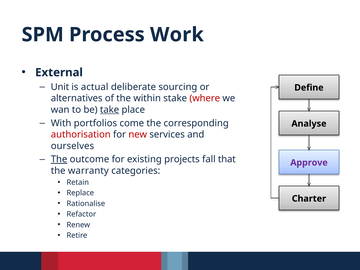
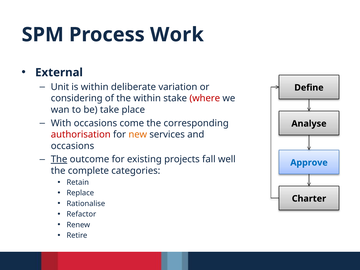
is actual: actual -> within (95, 87)
sourcing: sourcing -> variation (178, 87)
alternatives: alternatives -> considering (77, 98)
take underline: present -> none (110, 110)
With portfolios: portfolios -> occasions (95, 123)
new colour: red -> orange (138, 135)
ourselves: ourselves -> occasions (73, 146)
that: that -> well (227, 159)
Approve colour: purple -> blue (309, 163)
warranty: warranty -> complete (88, 171)
